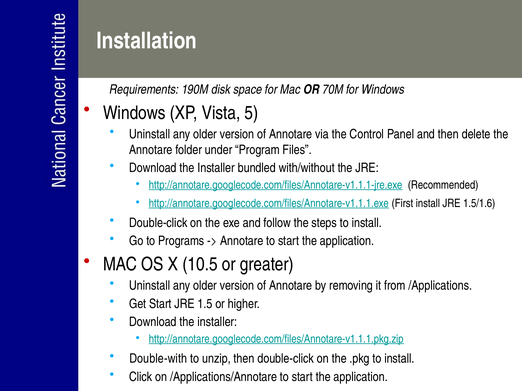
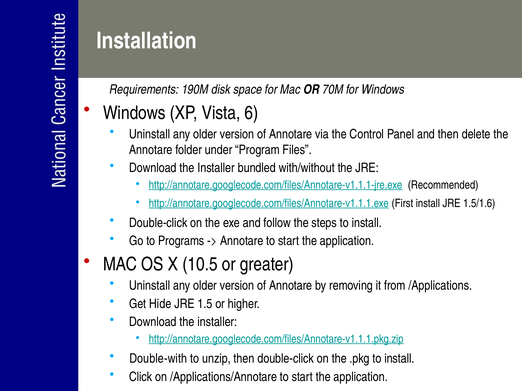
5: 5 -> 6 (252, 113)
Get Start: Start -> Hide (160, 304)
